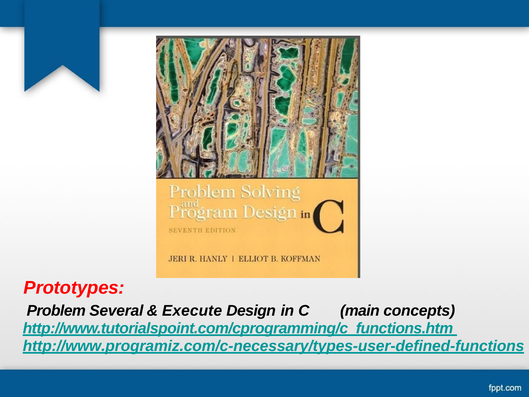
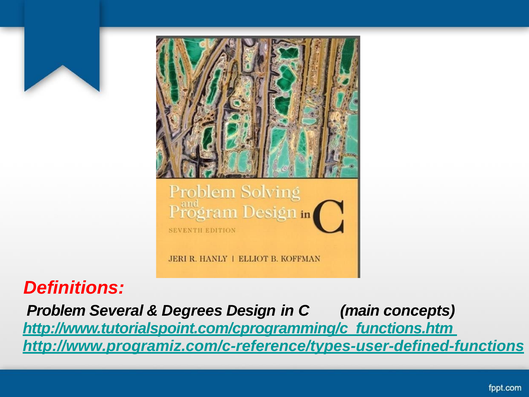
Prototypes: Prototypes -> Definitions (74, 288)
Execute: Execute -> Degrees (192, 311)
http://www.programiz.com/c-necessary/types-user-defined-functions: http://www.programiz.com/c-necessary/types-user-defined-functions -> http://www.programiz.com/c-reference/types-user-defined-functions (273, 346)
